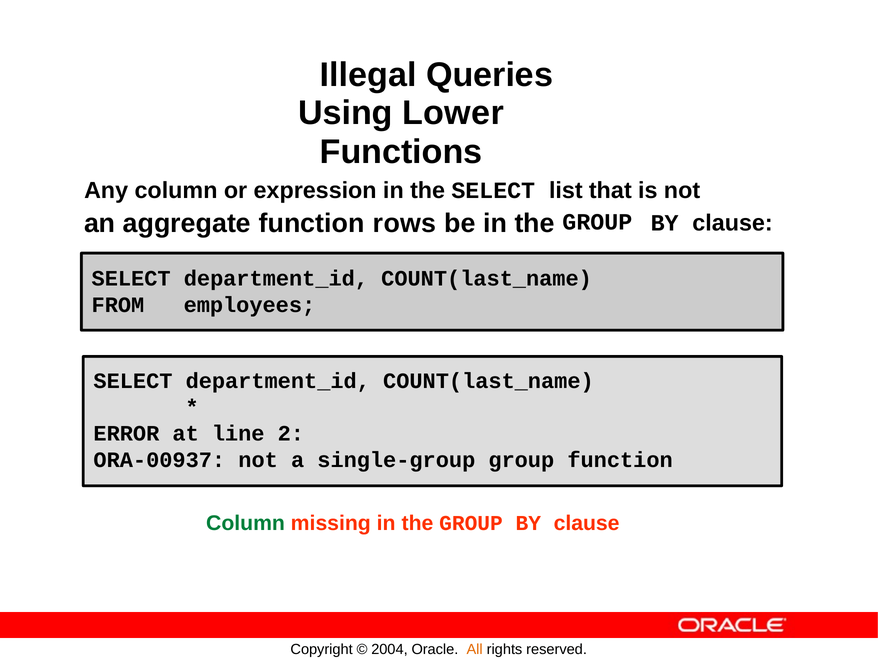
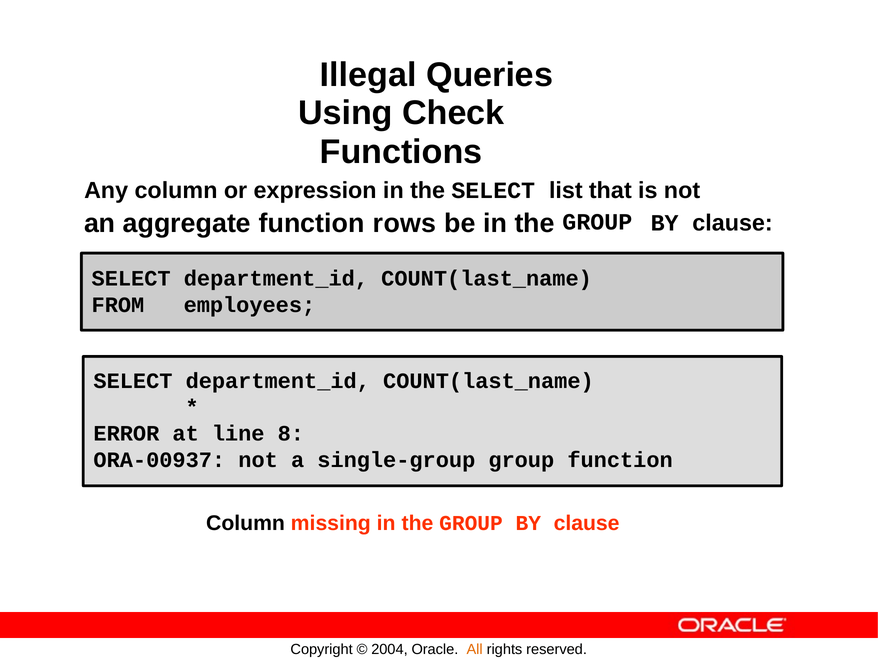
Lower: Lower -> Check (453, 113)
2: 2 -> 8 (291, 433)
Column colour: green -> black (246, 523)
